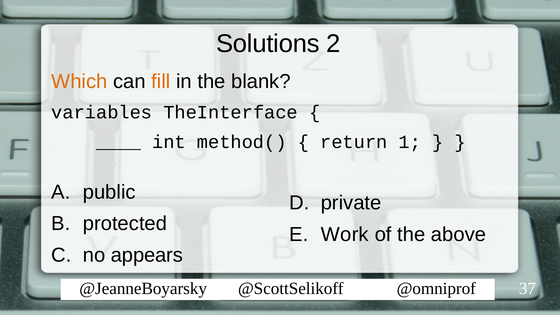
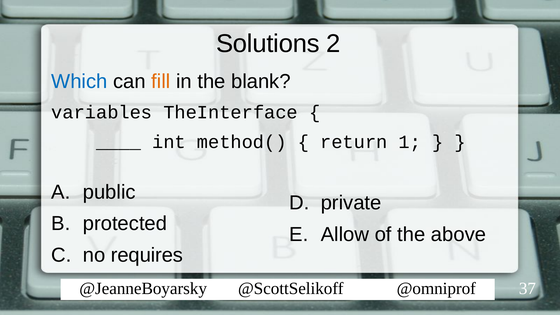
Which colour: orange -> blue (79, 82)
Work: Work -> Allow (345, 234)
appears: appears -> requires (147, 255)
